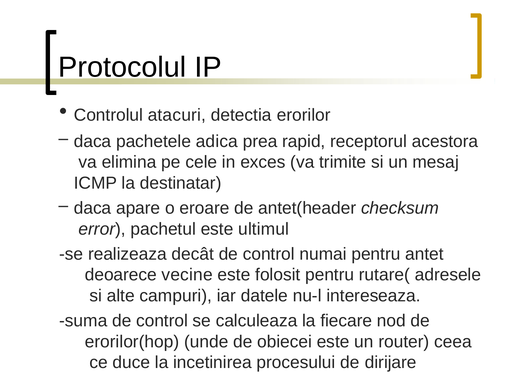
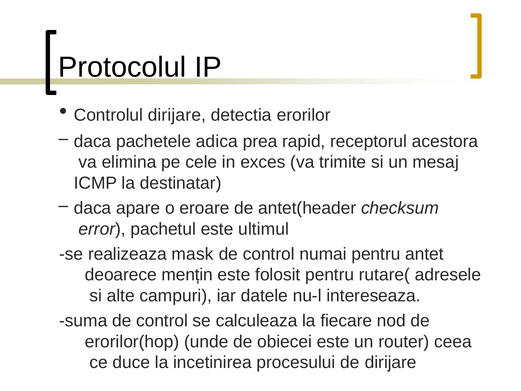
Controlul atacuri: atacuri -> dirijare (177, 115)
decât: decât -> mask (193, 254)
vecine: vecine -> mențin (187, 275)
